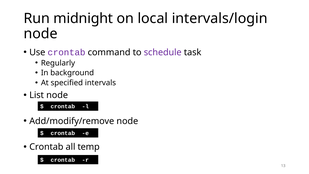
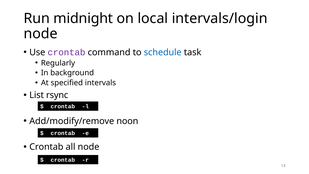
schedule colour: purple -> blue (163, 52)
List node: node -> rsync (57, 95)
Add/modify/remove node: node -> noon (127, 121)
all temp: temp -> node (89, 147)
